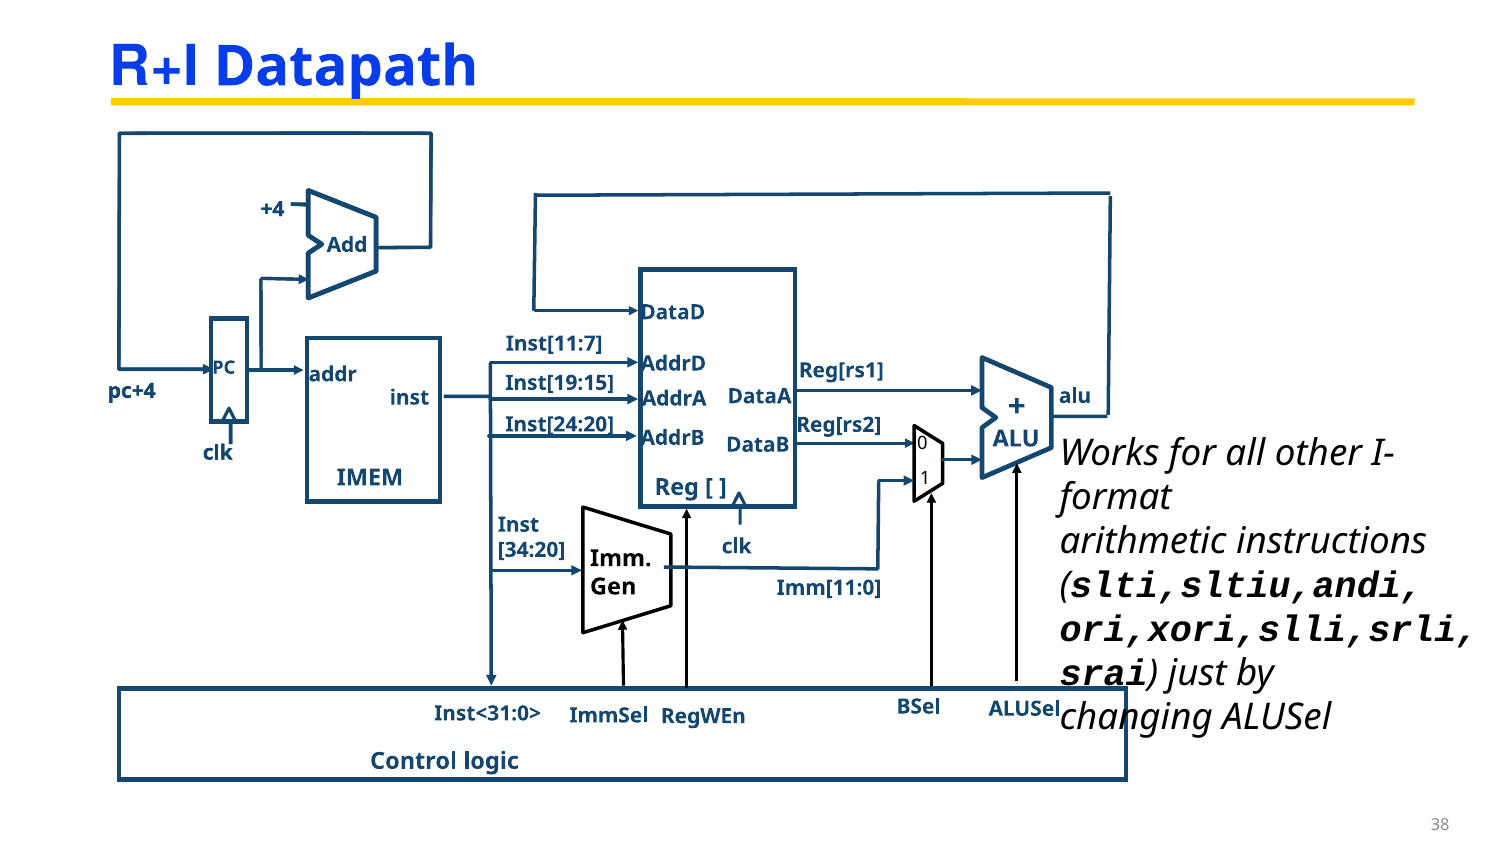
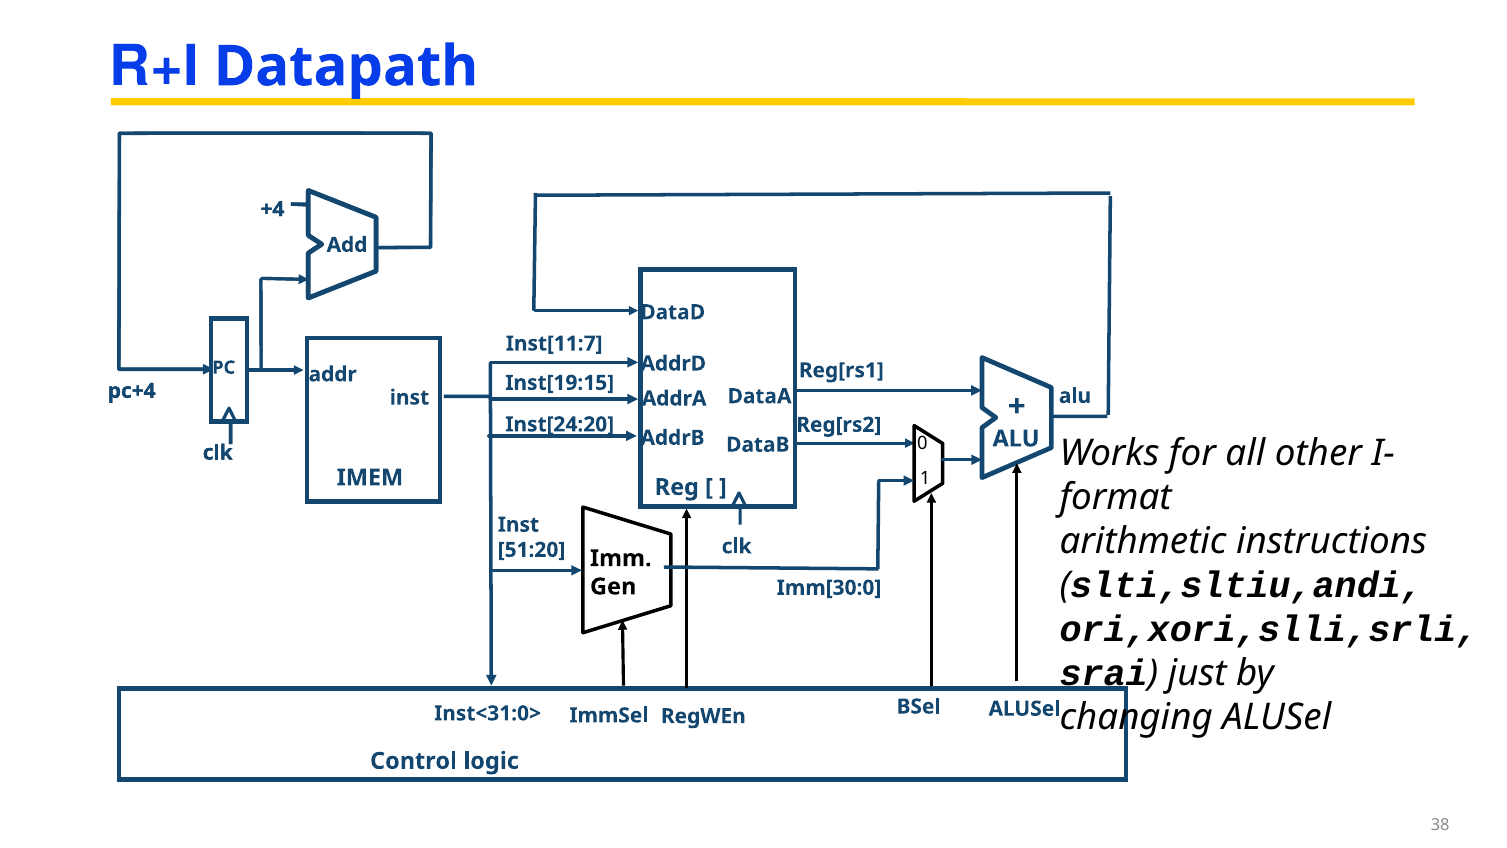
34:20: 34:20 -> 51:20 (532, 550)
Imm[11:0: Imm[11:0 -> Imm[30:0 (829, 588)
